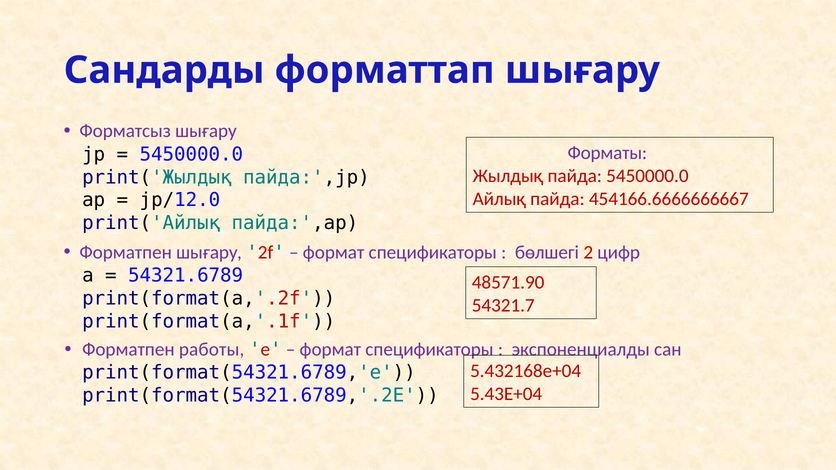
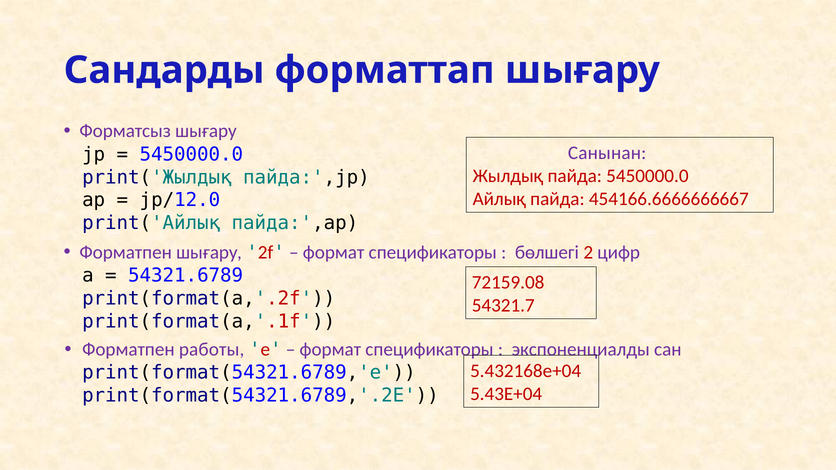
Форматы: Форматы -> Санынан (607, 153)
48571.90: 48571.90 -> 72159.08 (508, 283)
